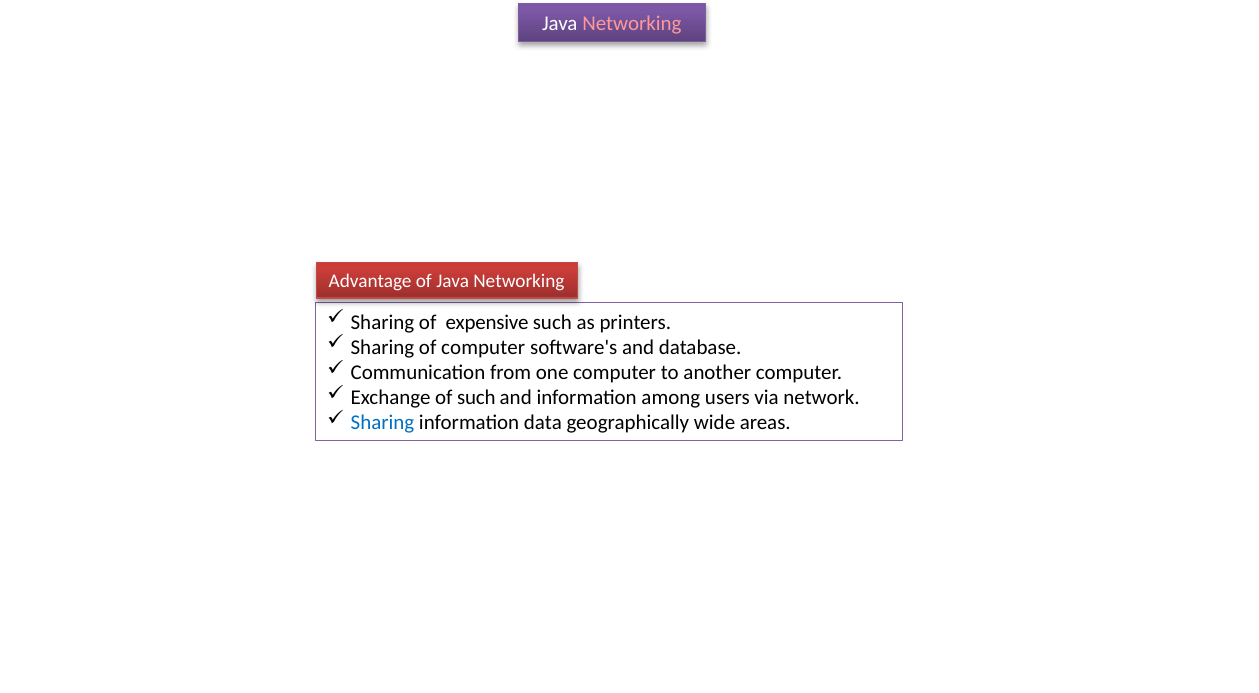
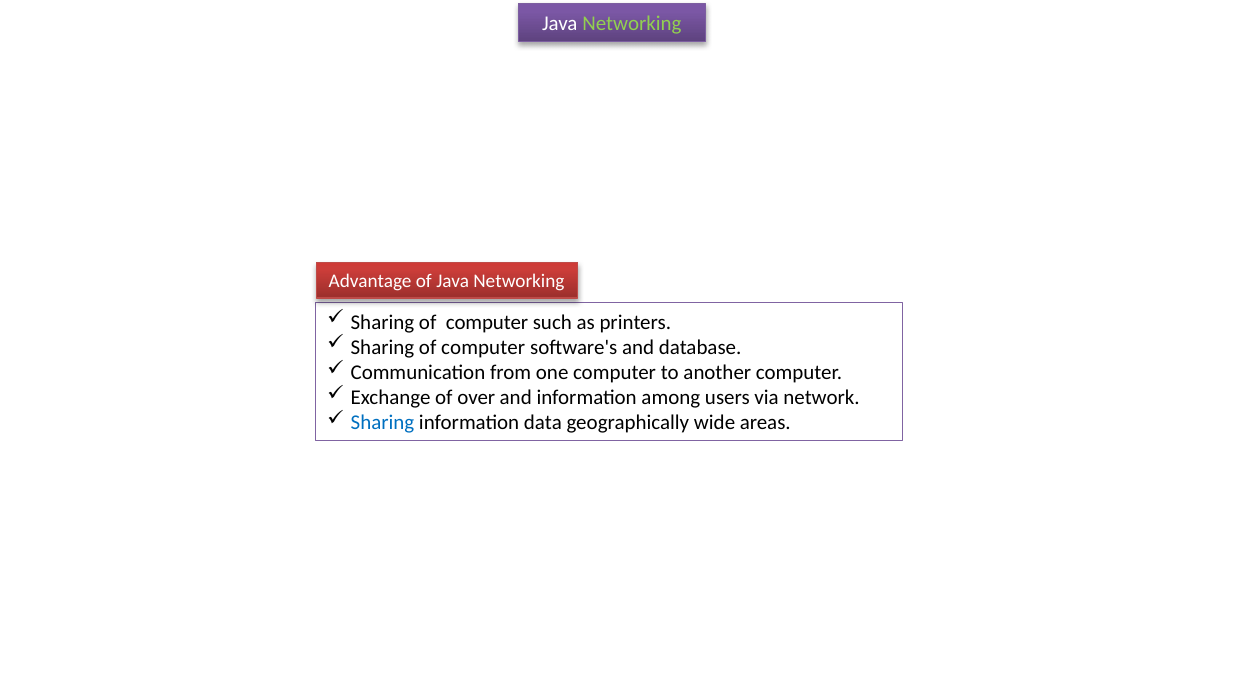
Networking colour: pink -> light green (632, 24)
expensive: expensive -> computer (487, 322)
of such: such -> over (476, 397)
